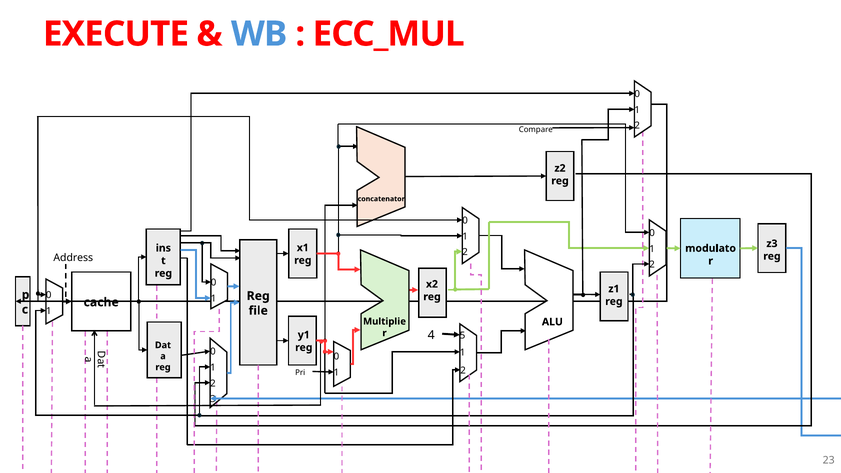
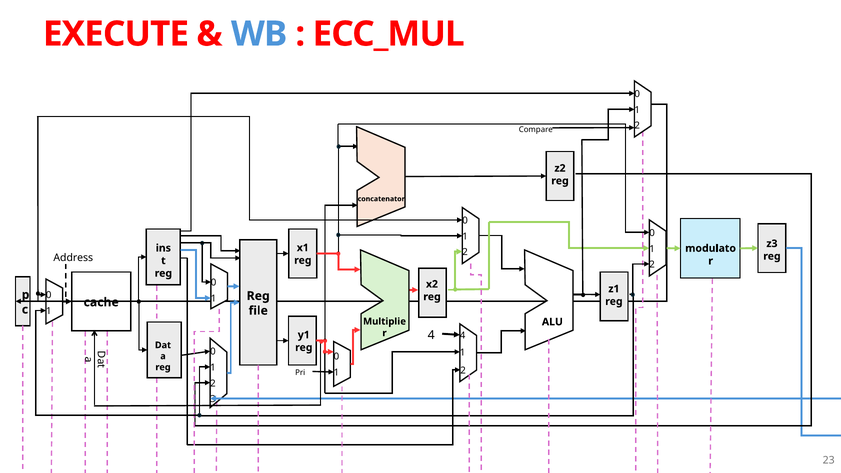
5: 5 -> 4 (463, 336)
